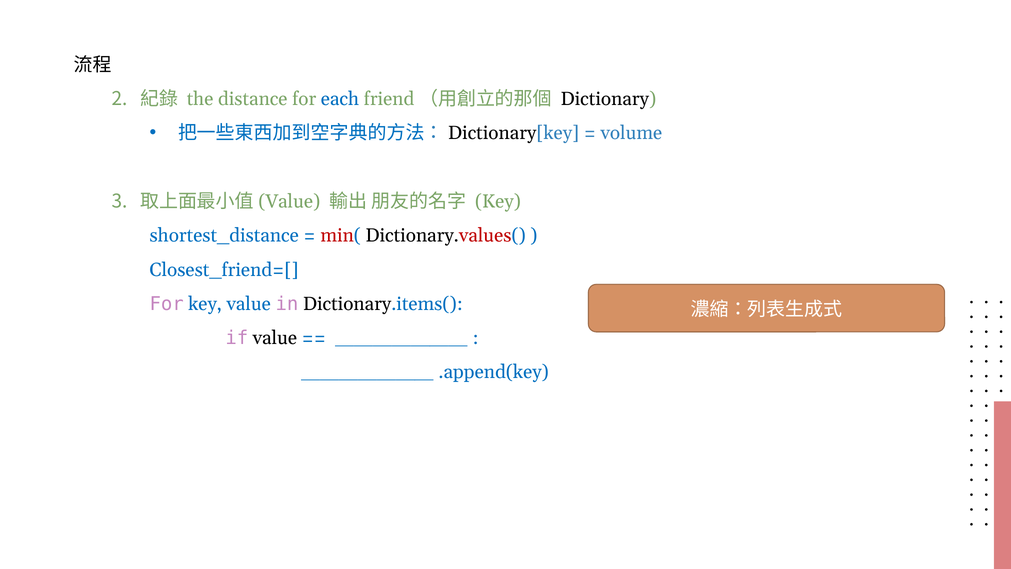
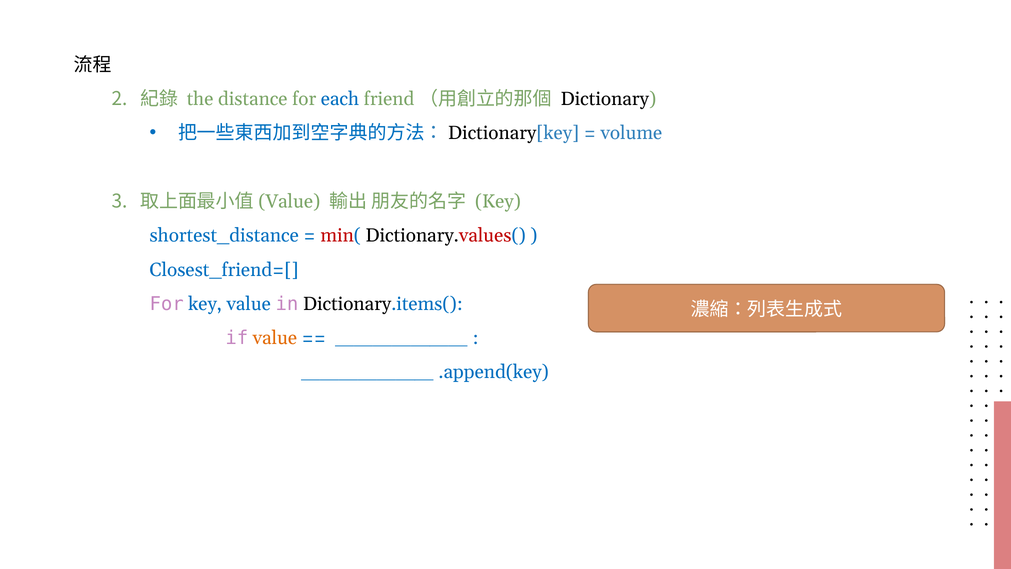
value colour: black -> orange (275, 338)
